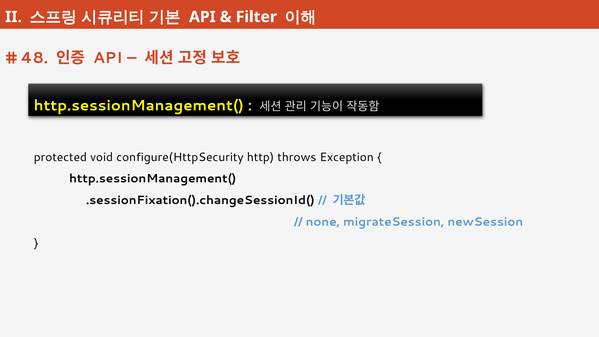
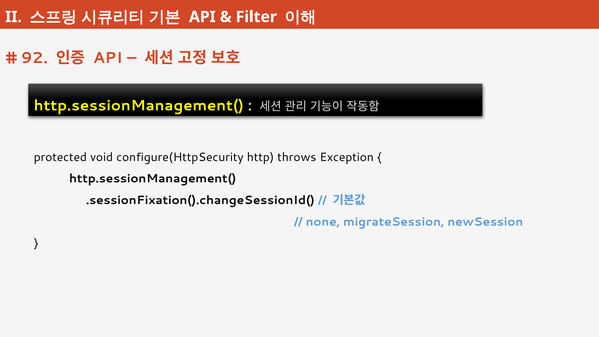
48: 48 -> 92 (34, 58)
